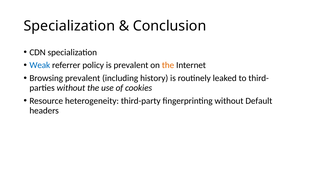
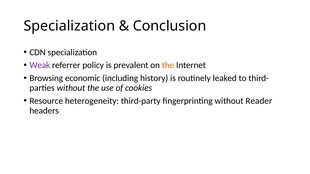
Weak colour: blue -> purple (40, 65)
Browsing prevalent: prevalent -> economic (83, 78)
Default: Default -> Reader (259, 101)
